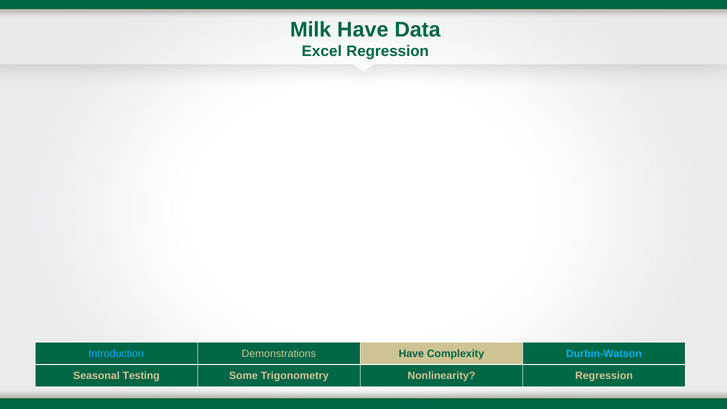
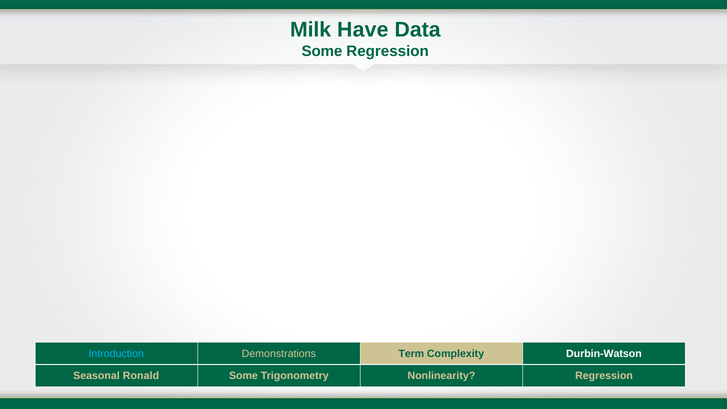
Excel: Excel -> Some (322, 51)
Demonstrations Have: Have -> Term (411, 354)
Durbin-Watson colour: light blue -> white (604, 354)
Testing: Testing -> Ronald (141, 376)
